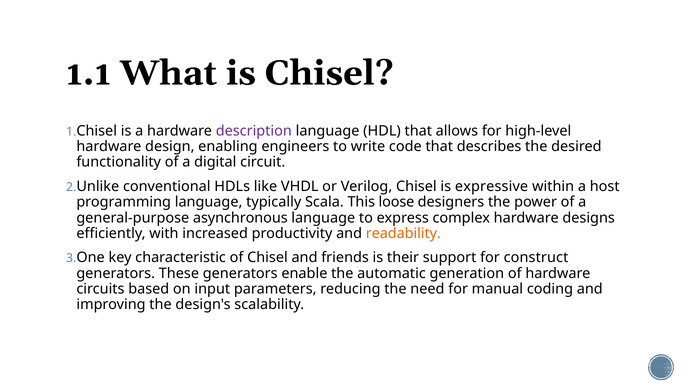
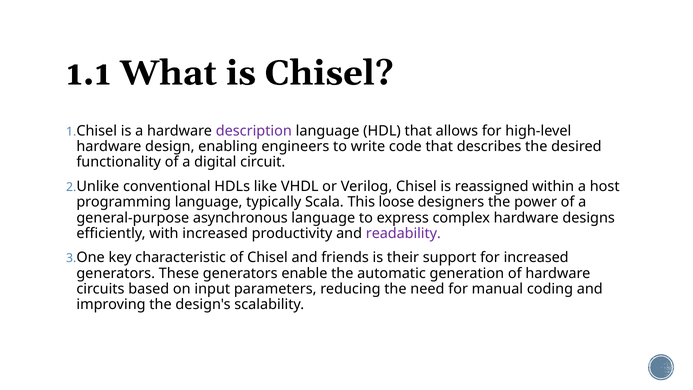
expressive: expressive -> reassigned (492, 186)
readability colour: orange -> purple (403, 233)
for construct: construct -> increased (536, 258)
